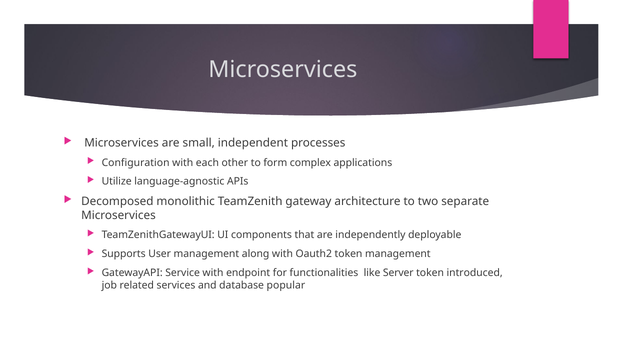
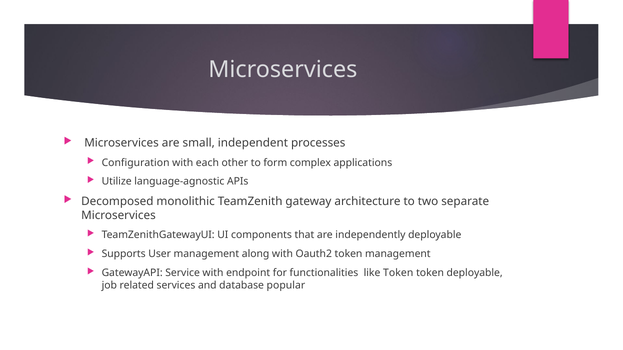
like Server: Server -> Token (398, 273)
token introduced: introduced -> deployable (475, 273)
